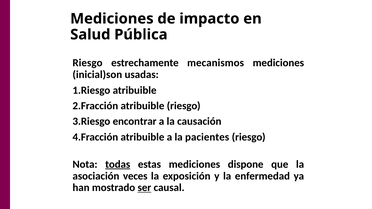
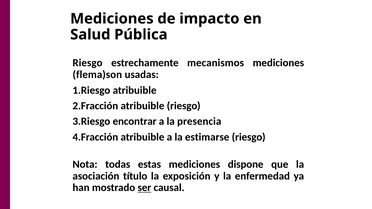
inicial)son: inicial)son -> flema)son (97, 75)
causación: causación -> presencia (199, 122)
pacientes: pacientes -> estimarse (207, 137)
todas underline: present -> none (118, 164)
veces: veces -> título (135, 176)
